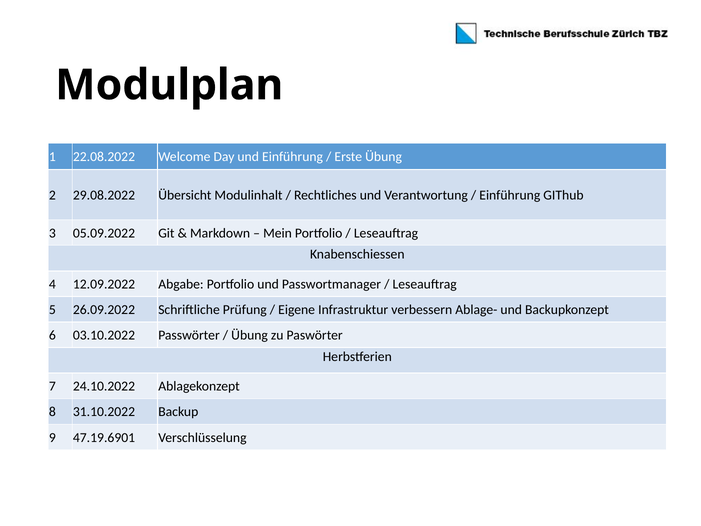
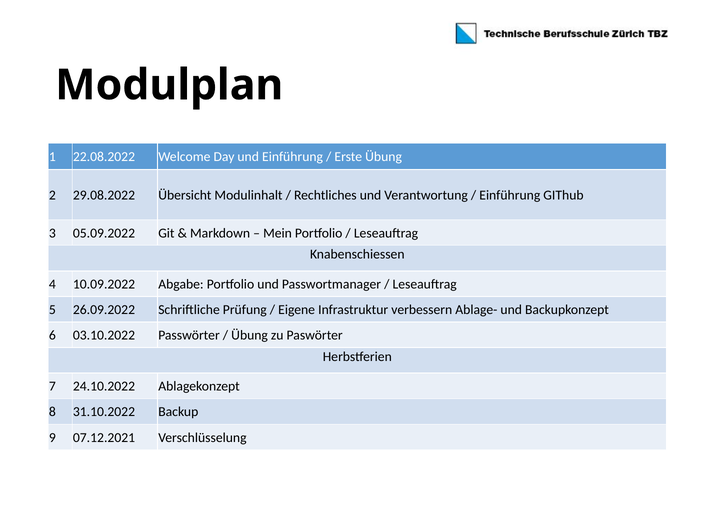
12.09.2022: 12.09.2022 -> 10.09.2022 (104, 284)
47.19.6901: 47.19.6901 -> 07.12.2021 (104, 437)
